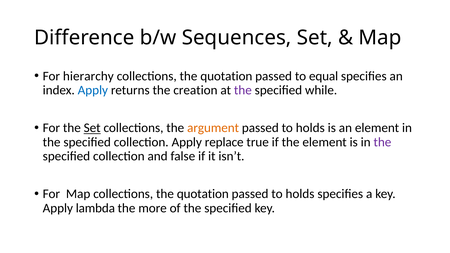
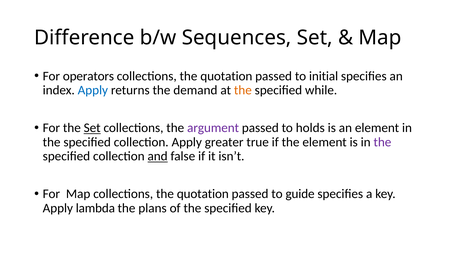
hierarchy: hierarchy -> operators (88, 76)
equal: equal -> initial (324, 76)
creation: creation -> demand (195, 90)
the colour: purple -> orange (243, 90)
argument colour: orange -> purple (213, 128)
replace: replace -> greater (224, 142)
and underline: none -> present (158, 156)
holds: holds -> guide (300, 194)
more: more -> plans (153, 208)
